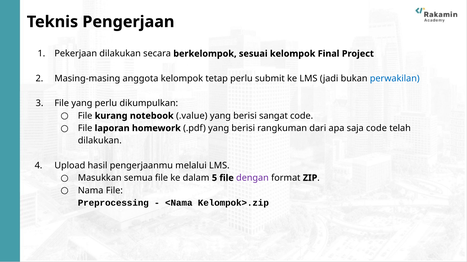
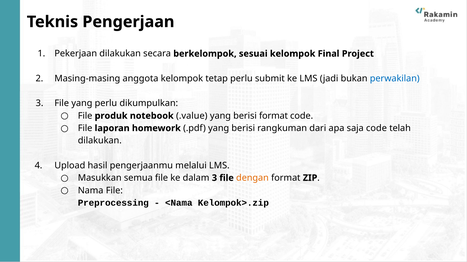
kurang: kurang -> produk (111, 116)
berisi sangat: sangat -> format (273, 116)
dalam 5: 5 -> 3 (214, 178)
dengan colour: purple -> orange (252, 178)
